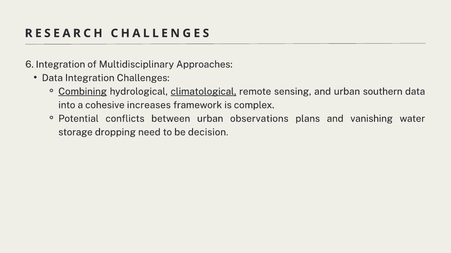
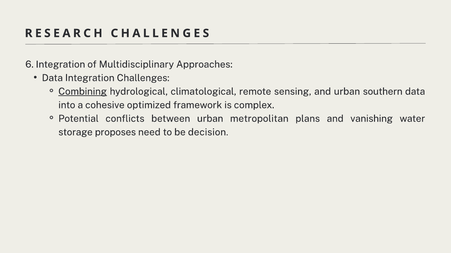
climatological underline: present -> none (203, 92)
increases: increases -> optimized (149, 105)
observations: observations -> metropolitan (259, 119)
dropping: dropping -> proposes (115, 133)
